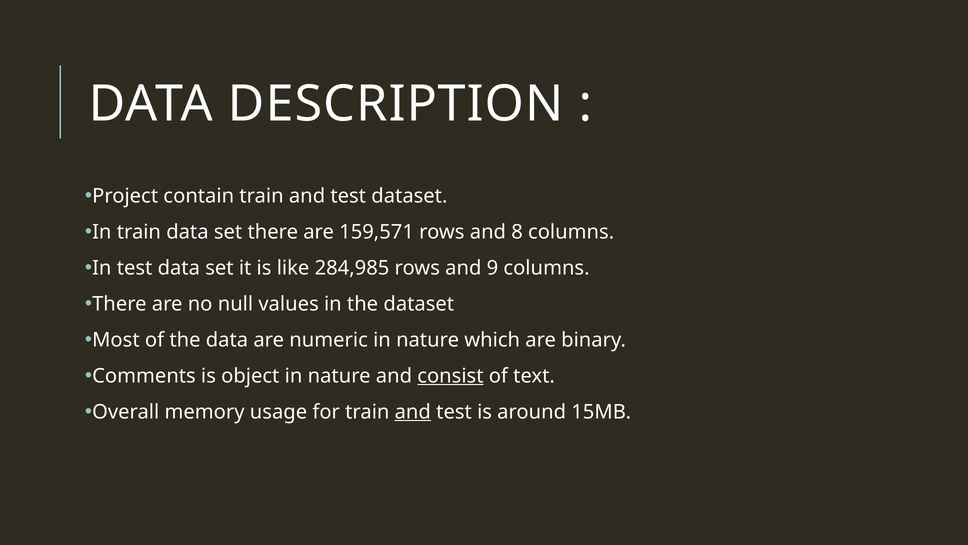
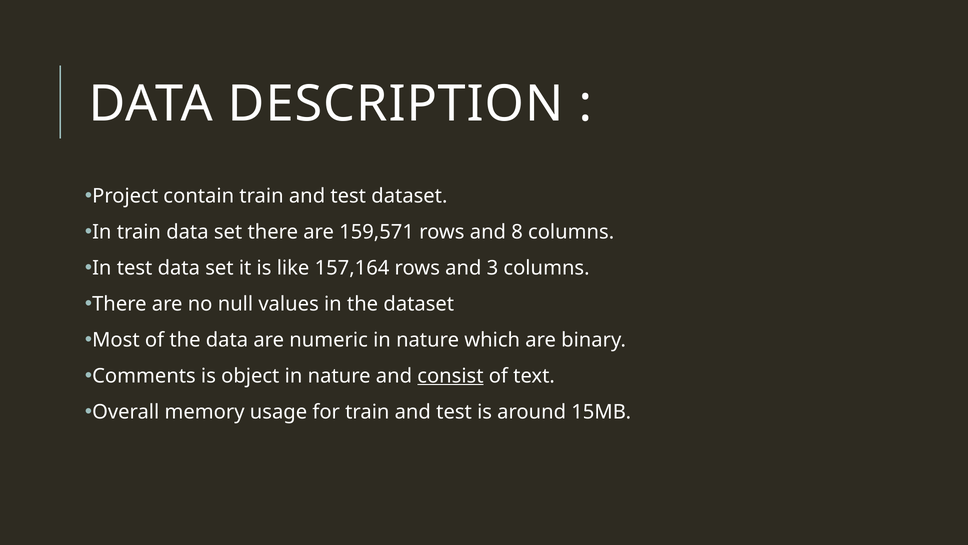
284,985: 284,985 -> 157,164 (352, 268)
9: 9 -> 3 (492, 268)
and underline: present -> none (413, 412)
